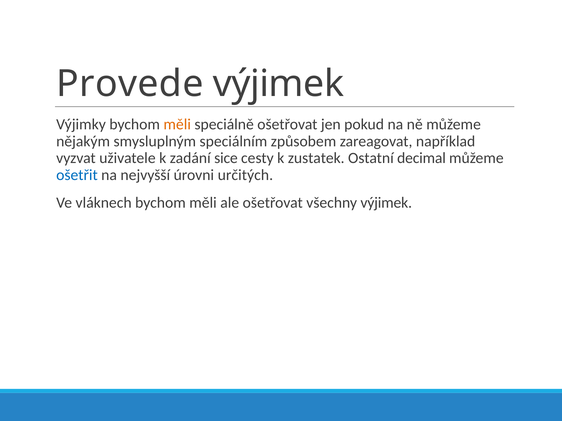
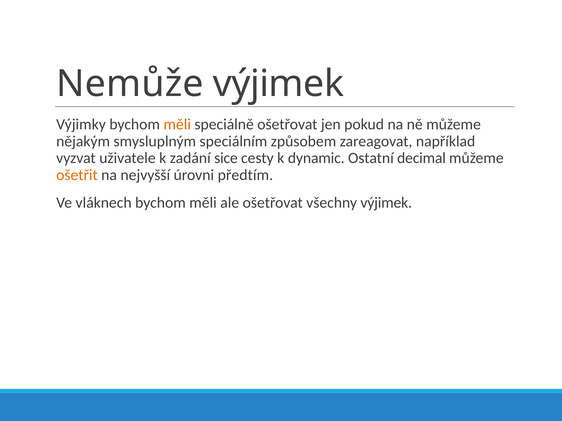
Provede: Provede -> Nemůže (130, 84)
zustatek: zustatek -> dynamic (316, 158)
ošetřit colour: blue -> orange (77, 175)
určitých: určitých -> předtím (245, 175)
